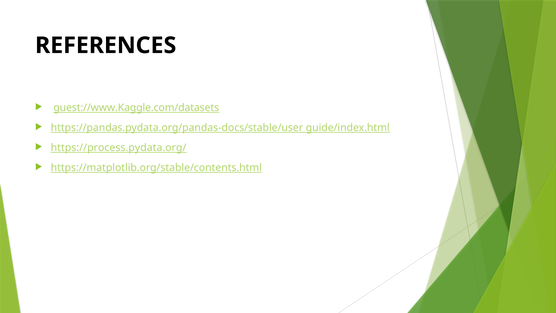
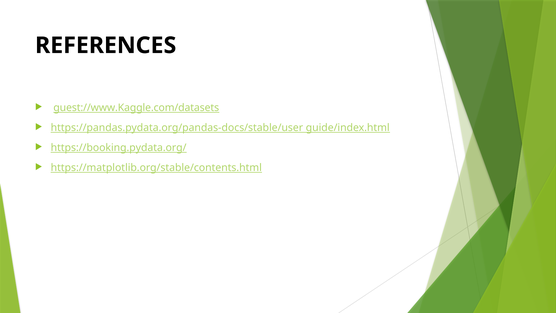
https://process.pydata.org/: https://process.pydata.org/ -> https://booking.pydata.org/ (119, 148)
